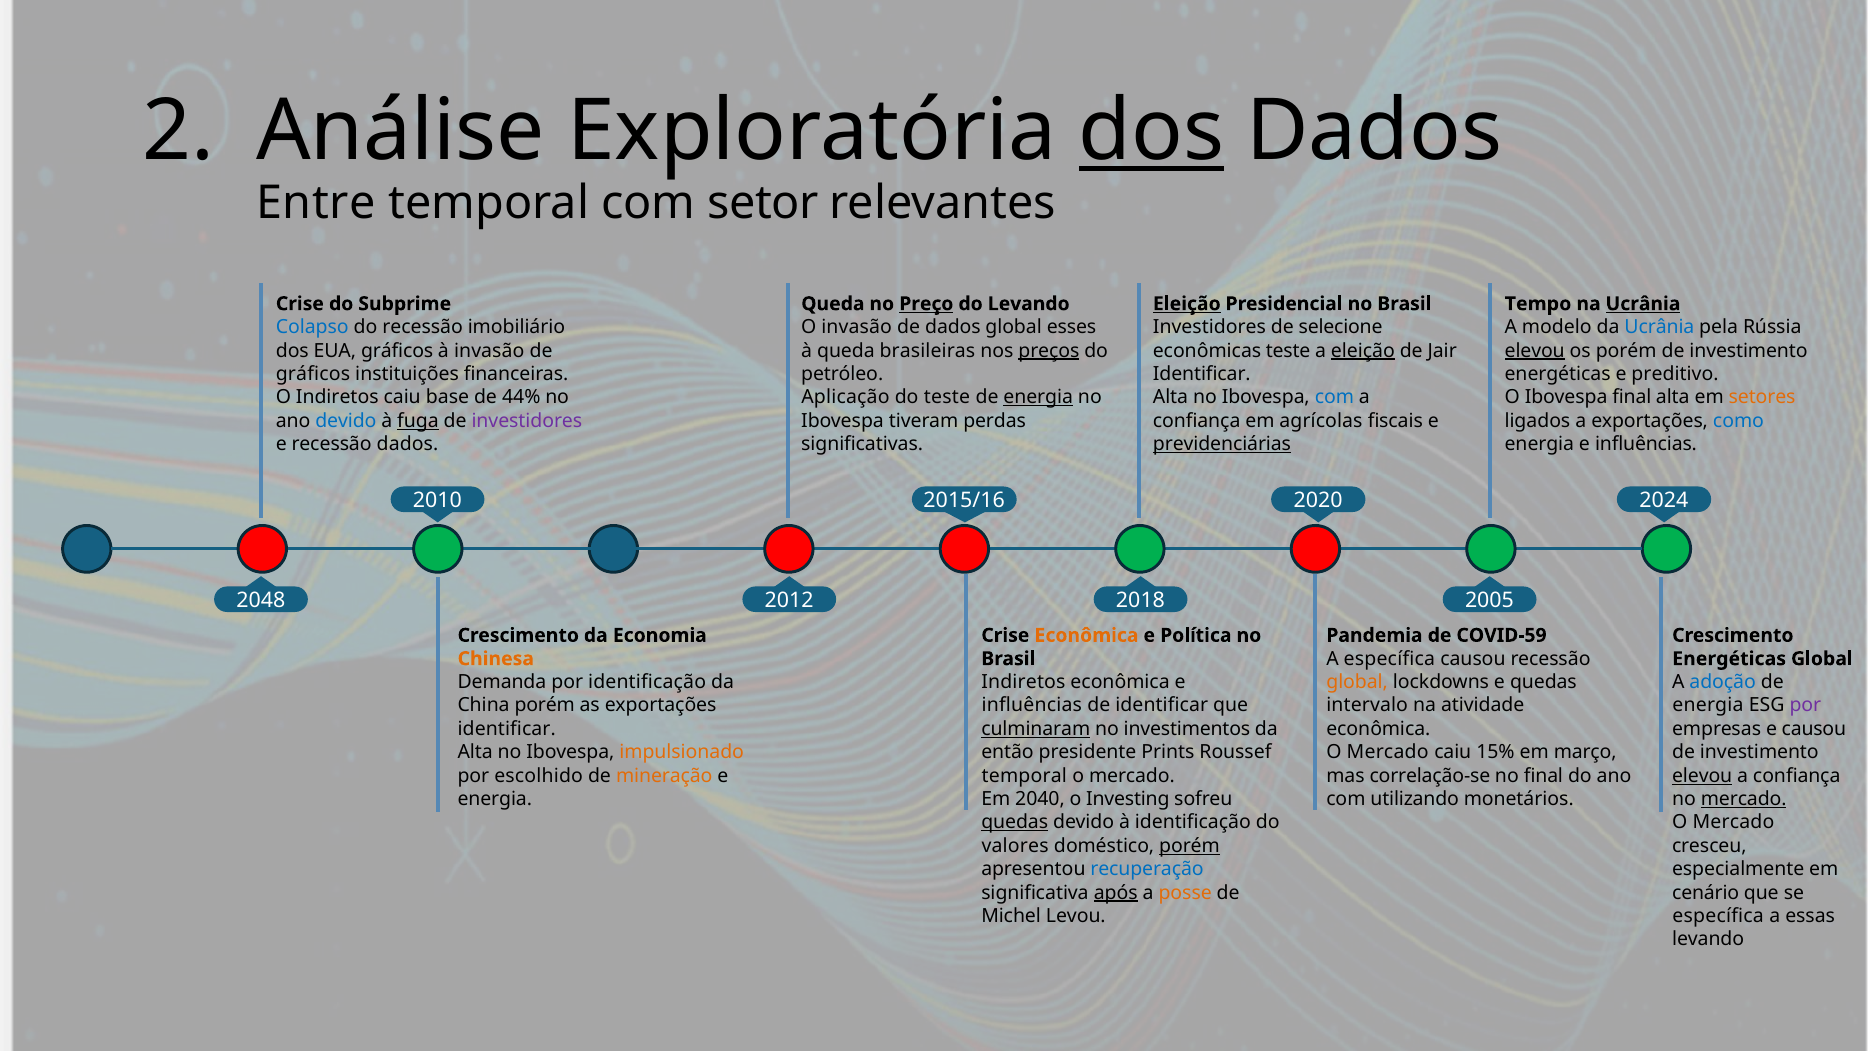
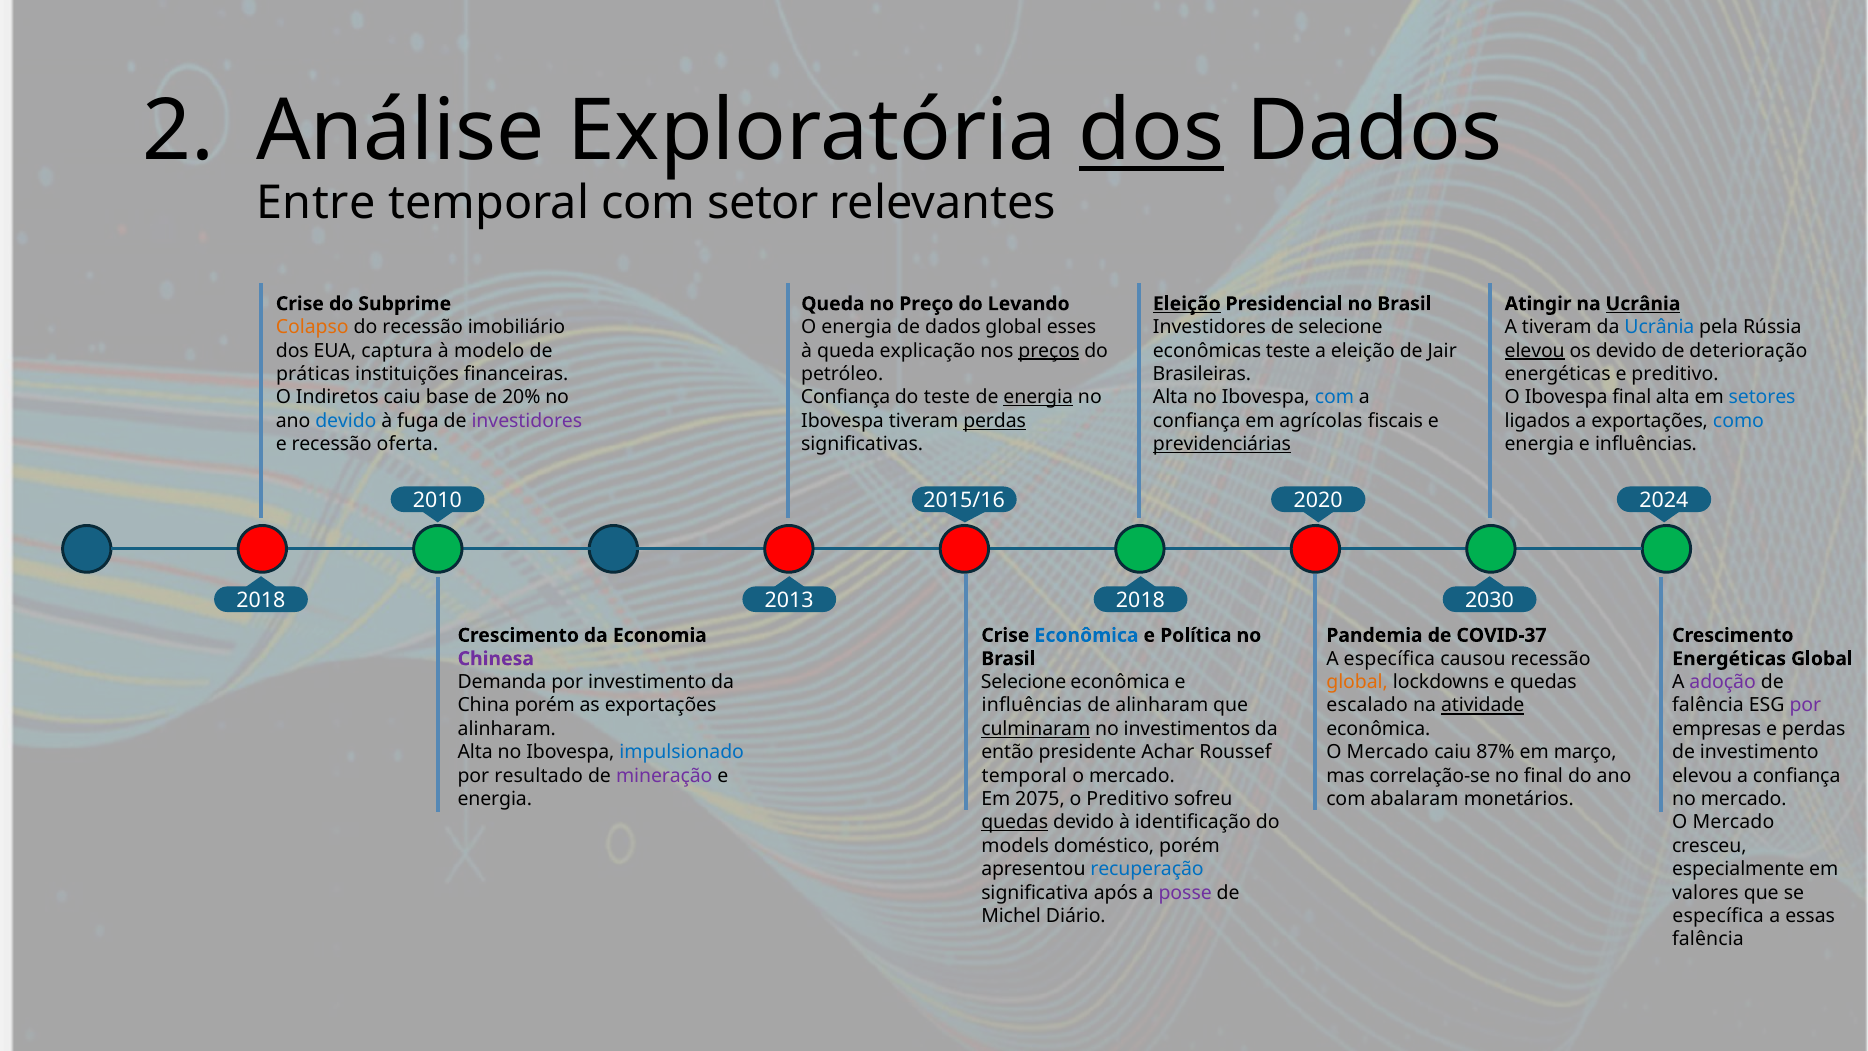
Preço underline: present -> none (926, 304)
Tempo: Tempo -> Atingir (1538, 304)
Colapso colour: blue -> orange (312, 327)
O invasão: invasão -> energia (857, 327)
A modelo: modelo -> tiveram (1557, 327)
EUA gráficos: gráficos -> captura (397, 350)
à invasão: invasão -> modelo (489, 350)
brasileiras: brasileiras -> explicação (928, 350)
eleição underline: present -> none (1363, 350)
os porém: porém -> devido (1626, 350)
investimento: investimento -> deterioração (1748, 350)
gráficos: gráficos -> práticas (313, 374)
Identificar: Identificar -> Brasileiras (1202, 374)
44%: 44% -> 20% (521, 397)
Aplicação: Aplicação -> Confiança (846, 397)
setores colour: orange -> blue (1762, 397)
fuga underline: present -> none (418, 421)
perdas underline: none -> present (995, 421)
recessão dados: dados -> oferta (408, 444)
2048: 2048 -> 2018 (261, 601)
2012: 2012 -> 2013 (789, 601)
2005: 2005 -> 2030 (1489, 601)
Econômica colour: orange -> blue (1087, 635)
COVID-59: COVID-59 -> COVID-37 (1501, 635)
Chinesa colour: orange -> purple (496, 659)
por identificação: identificação -> investimento (647, 682)
Indiretos: Indiretos -> Selecione (1024, 682)
adoção colour: blue -> purple (1723, 682)
de identificar: identificar -> alinharam (1162, 705)
intervalo: intervalo -> escalado (1367, 705)
atividade underline: none -> present (1483, 705)
energia: energia -> falência (1708, 705)
identificar: identificar -> alinharam (507, 729)
e causou: causou -> perdas (1814, 729)
impulsionado colour: orange -> blue (682, 752)
Prints: Prints -> Achar (1168, 752)
15%: 15% -> 87% (1495, 752)
escolhido: escolhido -> resultado (539, 776)
mineração colour: orange -> purple (664, 776)
elevou underline: present -> none (1702, 776)
2040: 2040 -> 2075 (1040, 799)
o Investing: Investing -> Preditivo (1128, 799)
utilizando: utilizando -> abalaram (1415, 799)
mercado underline: present -> none (1744, 799)
valores: valores -> models (1015, 846)
porém underline: present -> none (1190, 846)
após underline: present -> none (1116, 892)
posse colour: orange -> purple (1185, 892)
cenário: cenário -> valores (1705, 892)
Levou: Levou -> Diário (1076, 916)
levando: levando -> falência (1708, 939)
